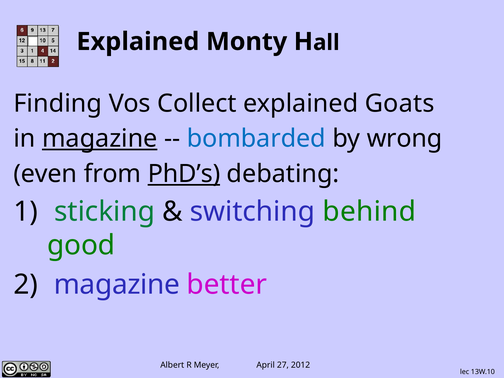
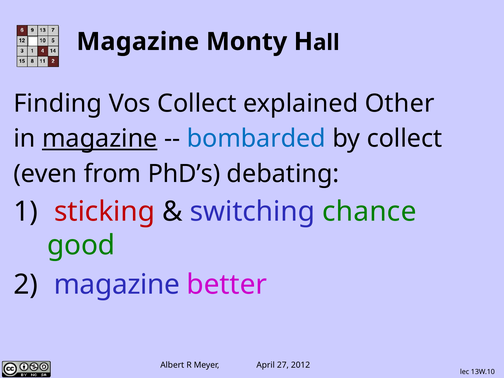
Explained: Explained -> Magazine (138, 42)
Goats: Goats -> Other (400, 103)
by wrong: wrong -> collect (404, 139)
PhD’s underline: present -> none (184, 174)
sticking colour: green -> red (105, 212)
behind: behind -> chance (369, 212)
